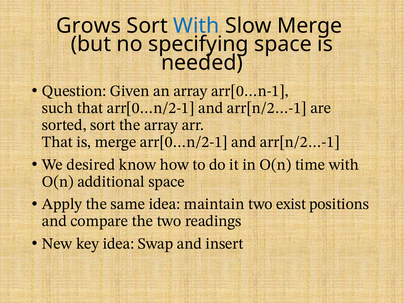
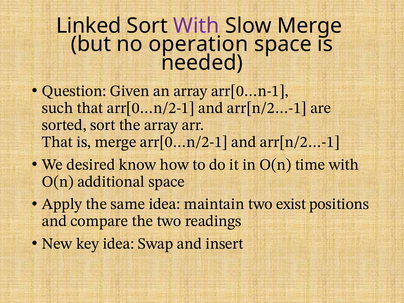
Grows: Grows -> Linked (89, 26)
With colour: blue -> purple (196, 26)
specifying: specifying -> operation (198, 44)
